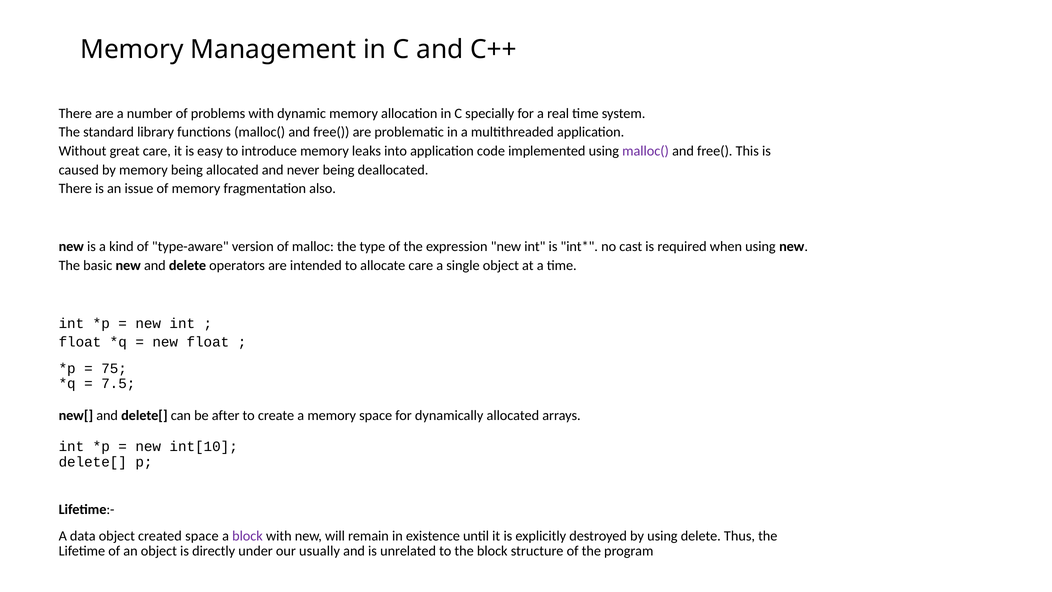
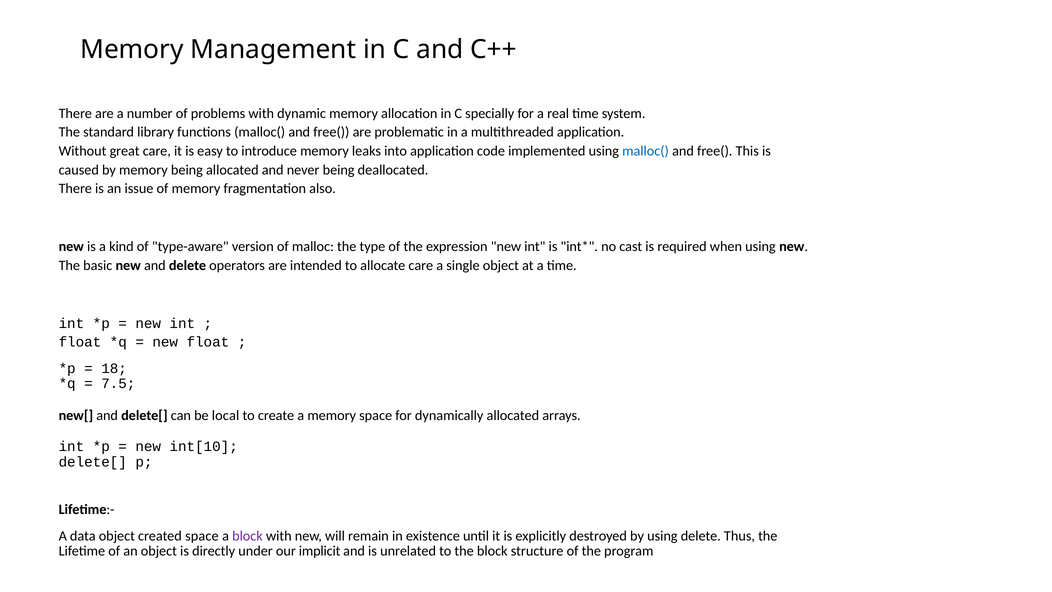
malloc( colour: purple -> blue (646, 151)
75: 75 -> 18 (114, 368)
after: after -> local (226, 416)
usually: usually -> implicit (320, 551)
